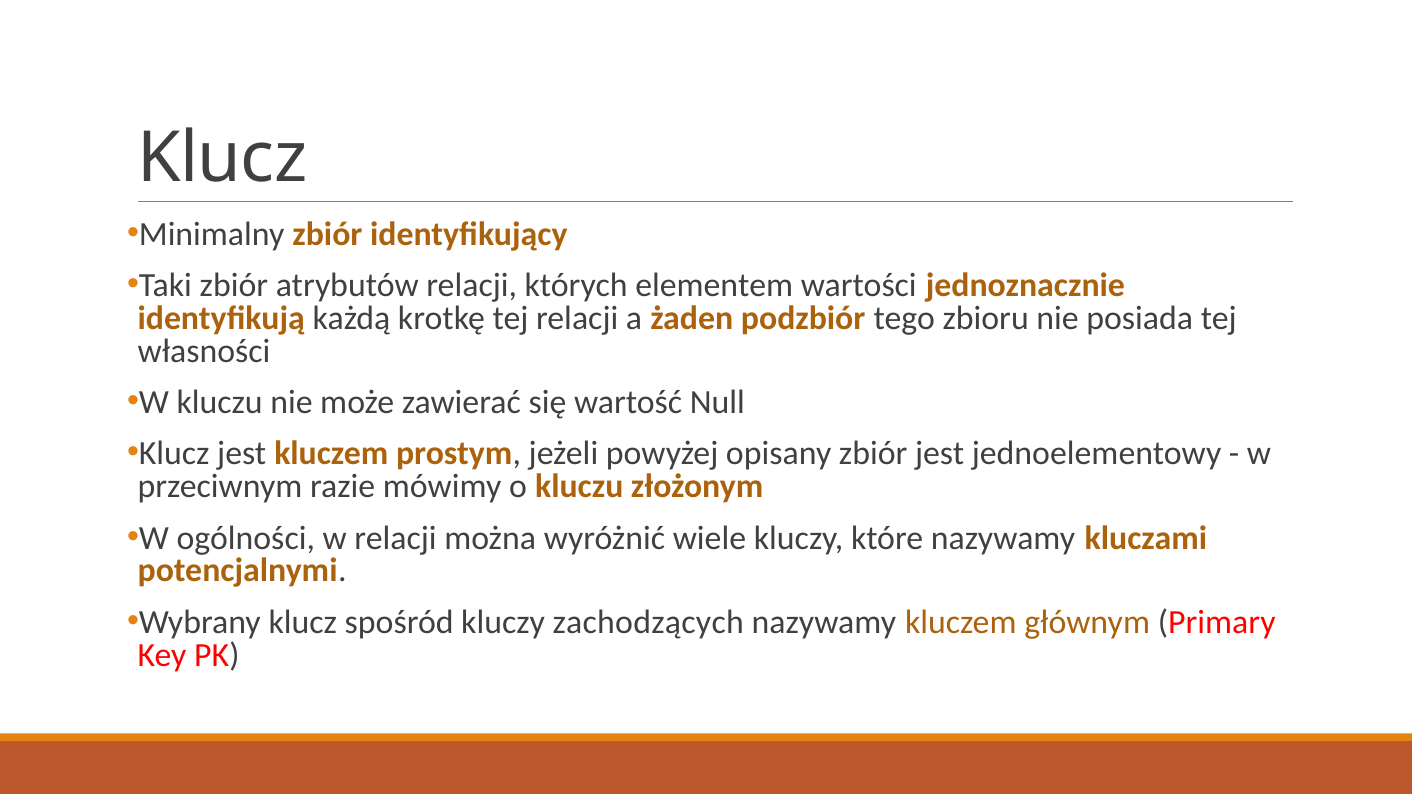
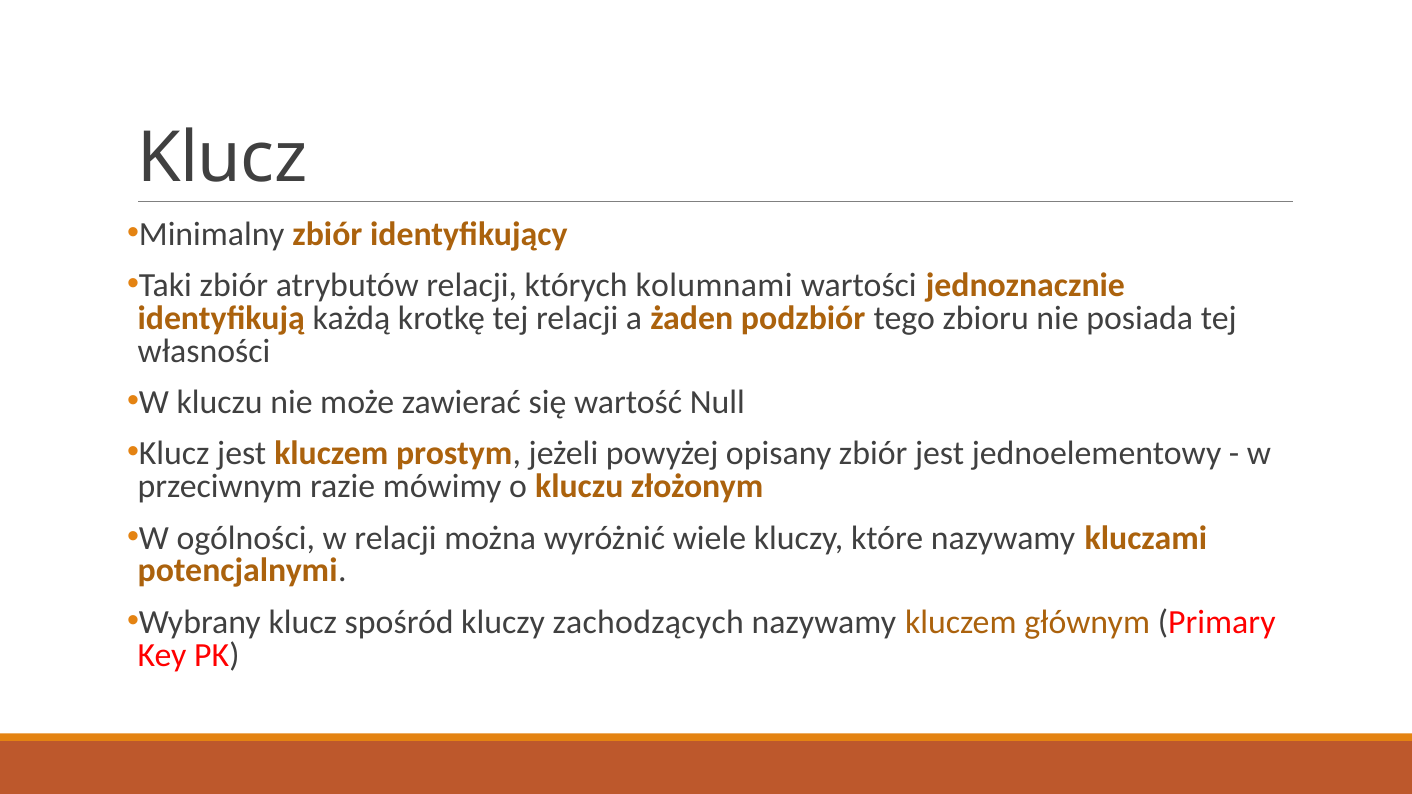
elementem: elementem -> kolumnami (714, 286)
